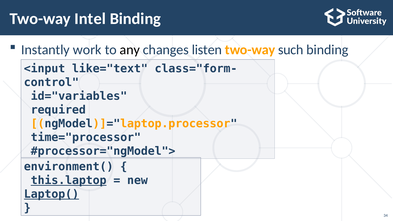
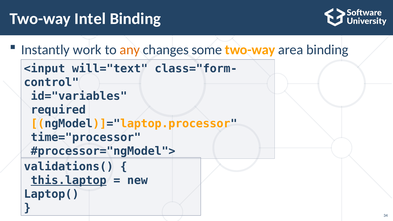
any colour: black -> orange (130, 50)
listen: listen -> some (207, 50)
such: such -> area (291, 50)
like="text: like="text -> will="text (110, 69)
environment(: environment( -> validations( (69, 167)
Laptop( underline: present -> none (51, 194)
